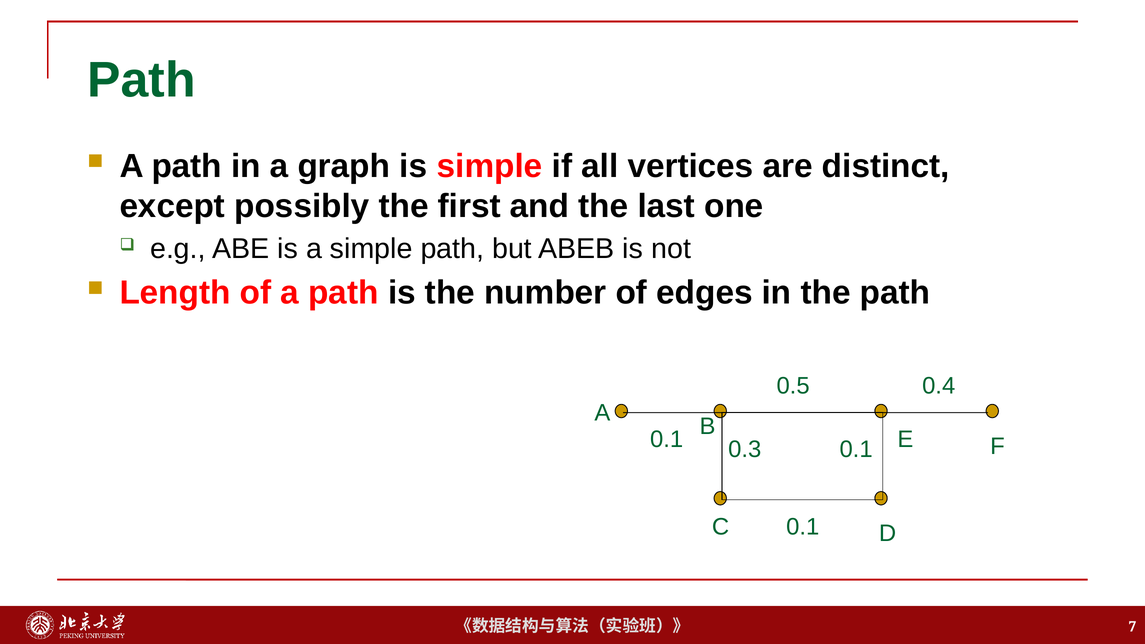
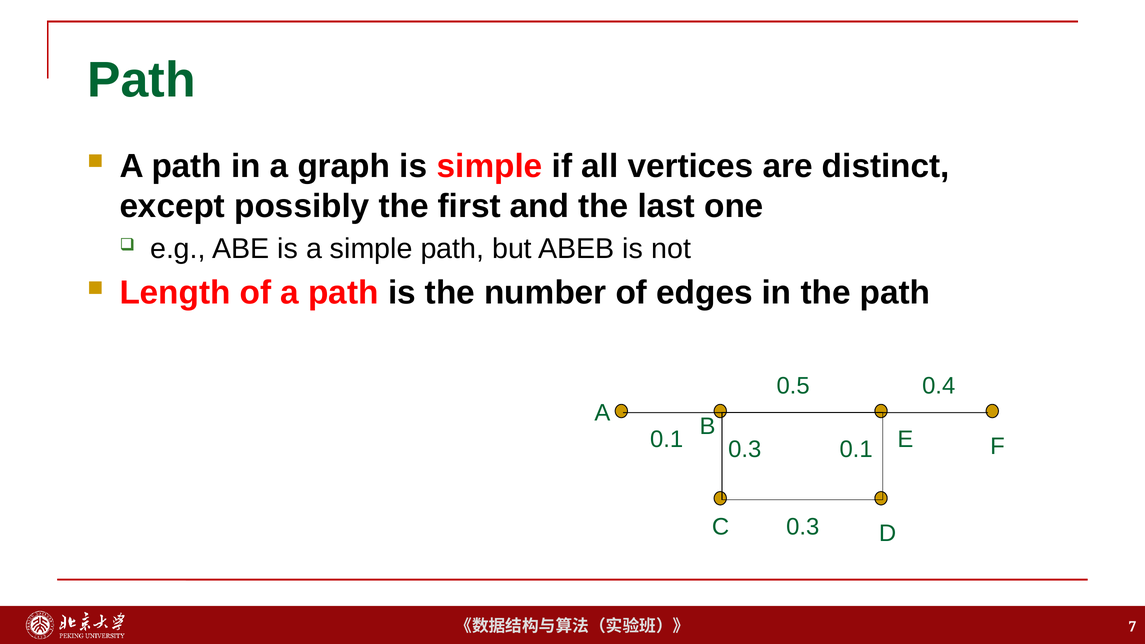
0.1: 0.1 -> 0.3 (803, 527)
